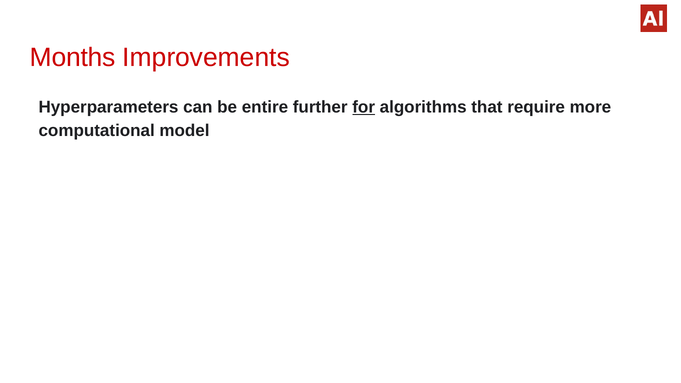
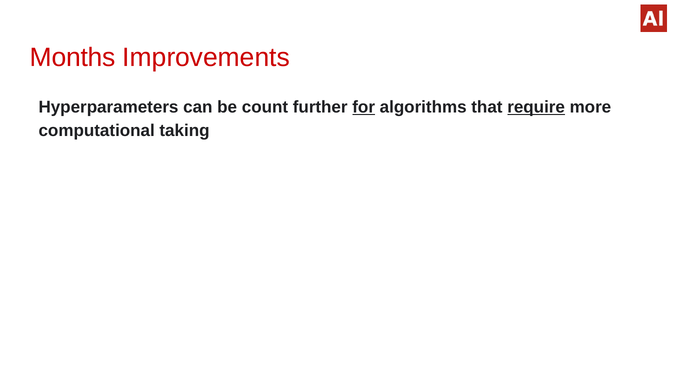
entire: entire -> count (265, 107)
require underline: none -> present (536, 107)
model: model -> taking (184, 131)
